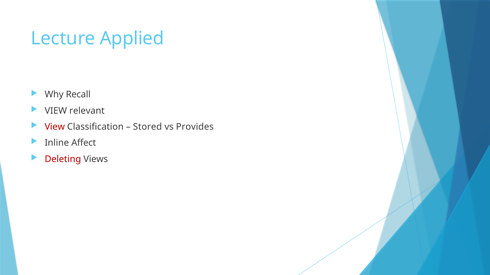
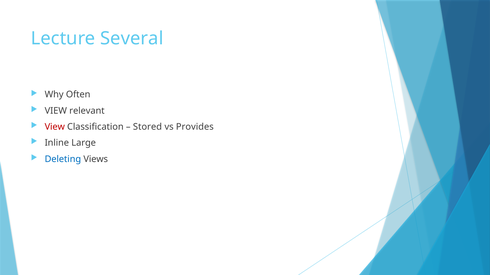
Applied: Applied -> Several (132, 39)
Recall: Recall -> Often (78, 95)
Affect: Affect -> Large (84, 143)
Deleting colour: red -> blue (63, 159)
